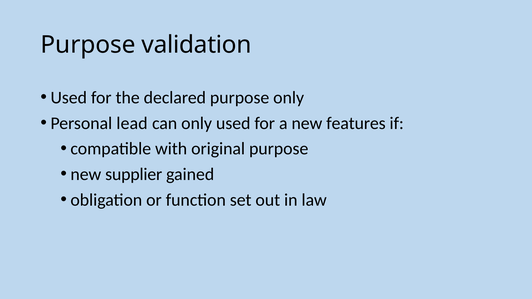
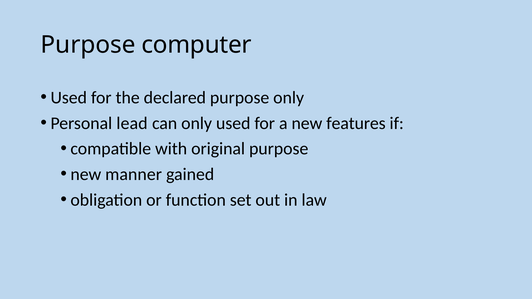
validation: validation -> computer (197, 45)
supplier: supplier -> manner (134, 174)
